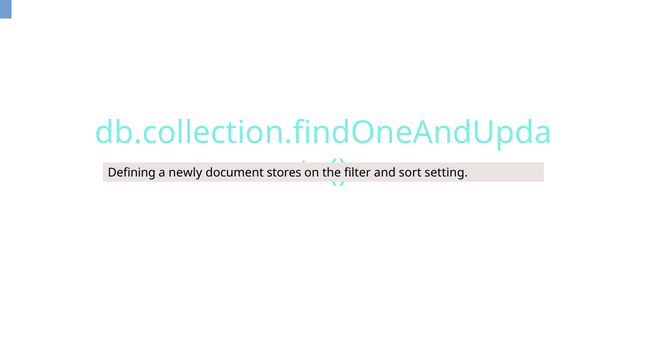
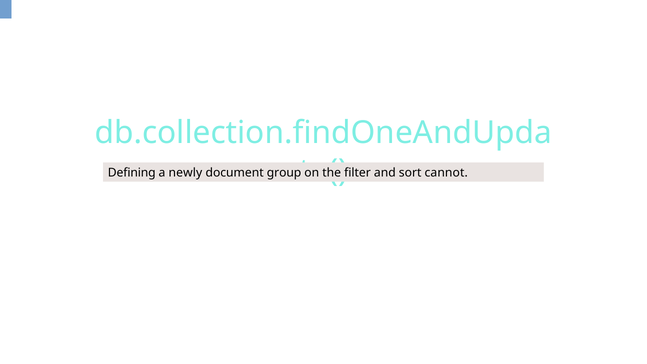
stores: stores -> group (284, 173)
setting: setting -> cannot (446, 173)
